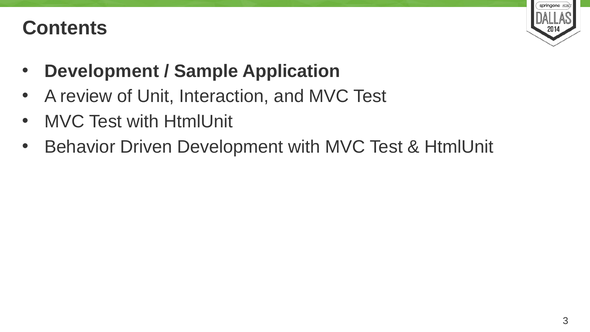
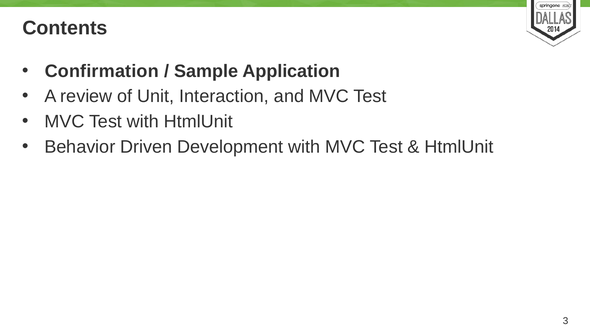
Development: Development -> Confirmation (102, 71)
